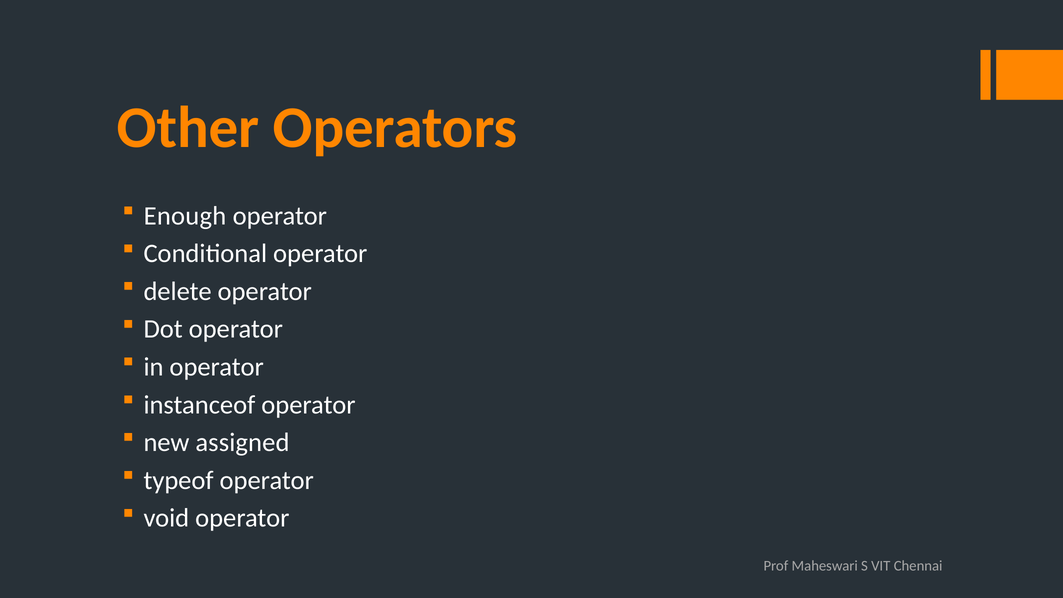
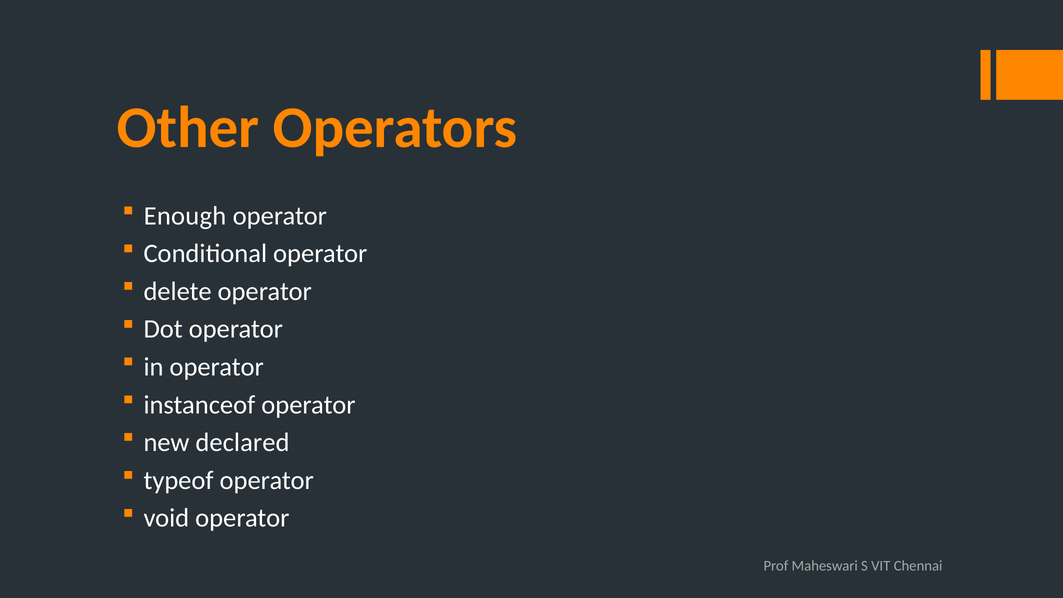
assigned: assigned -> declared (242, 443)
